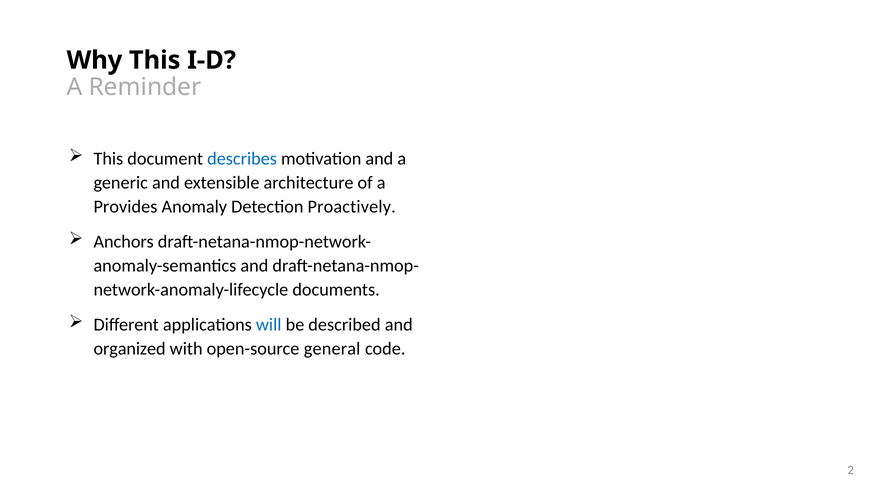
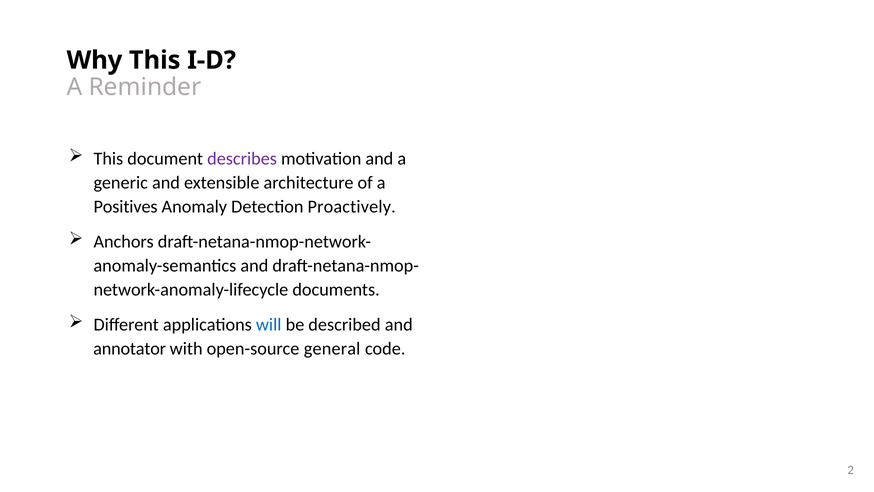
describes colour: blue -> purple (242, 159)
Provides: Provides -> Positives (126, 207)
organized: organized -> annotator (130, 349)
